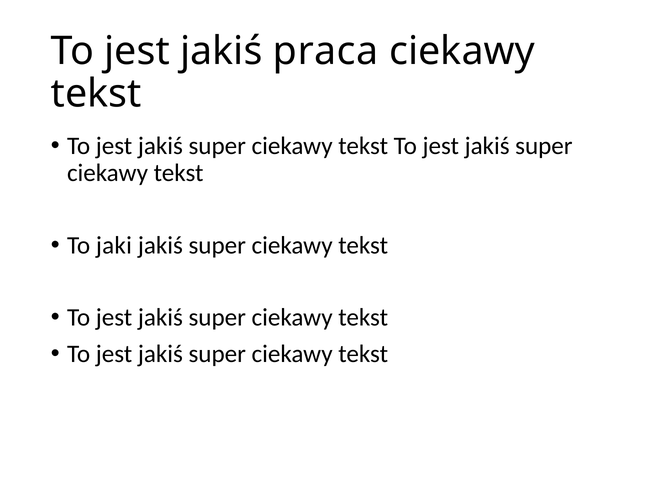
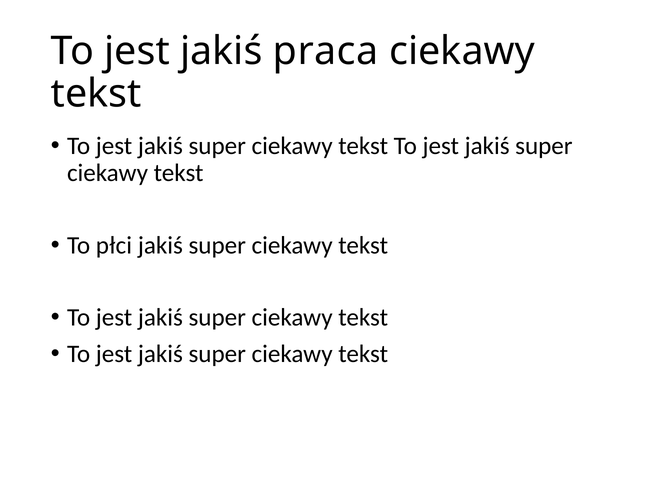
jaki: jaki -> płci (114, 245)
